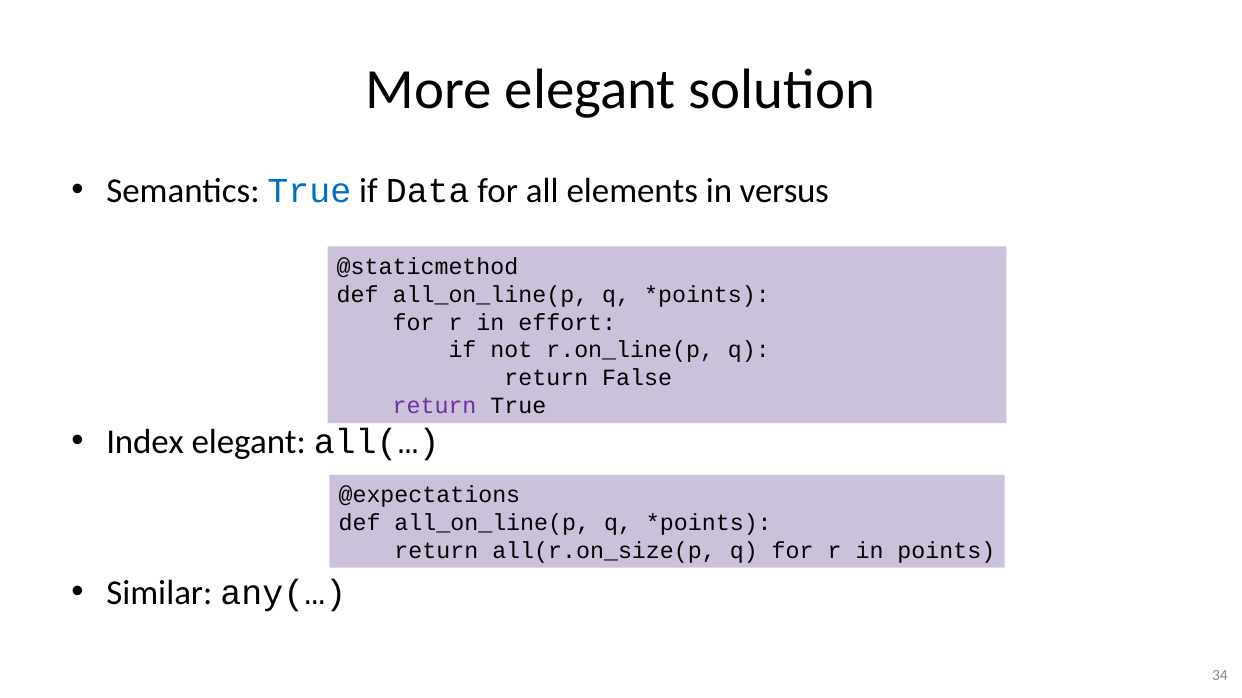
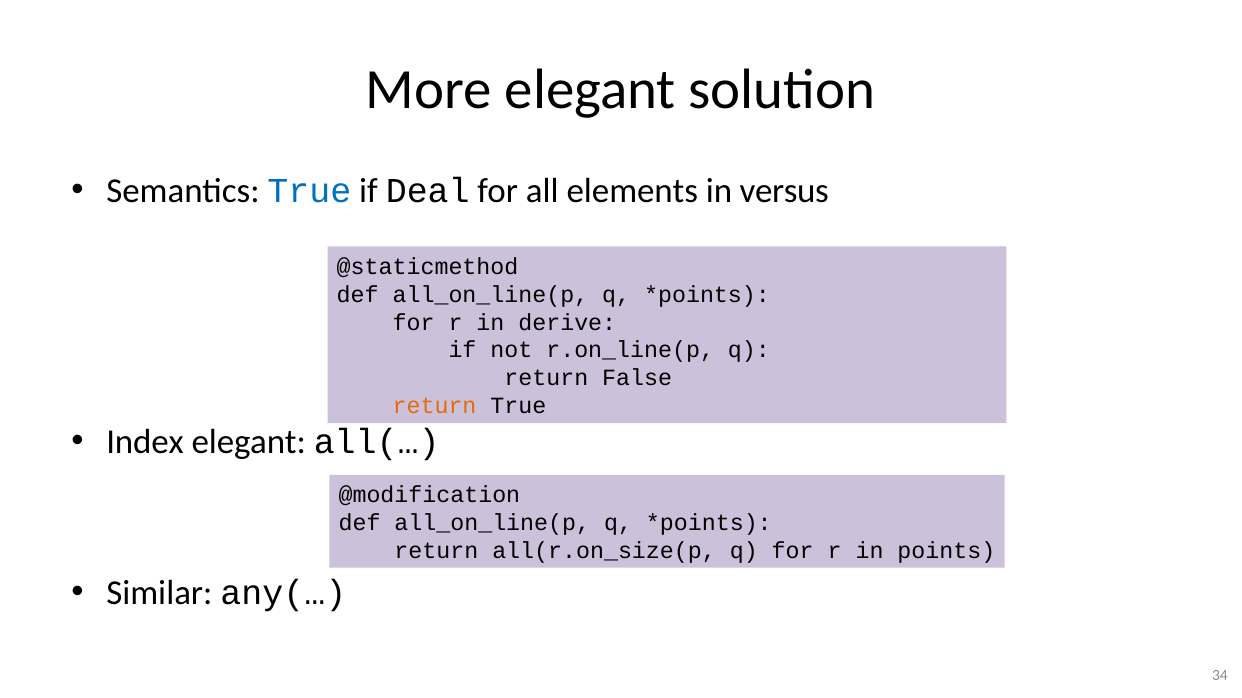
Data: Data -> Deal (428, 191)
effort: effort -> derive (567, 323)
return colour: purple -> orange (435, 406)
@expectations: @expectations -> @modification (429, 495)
